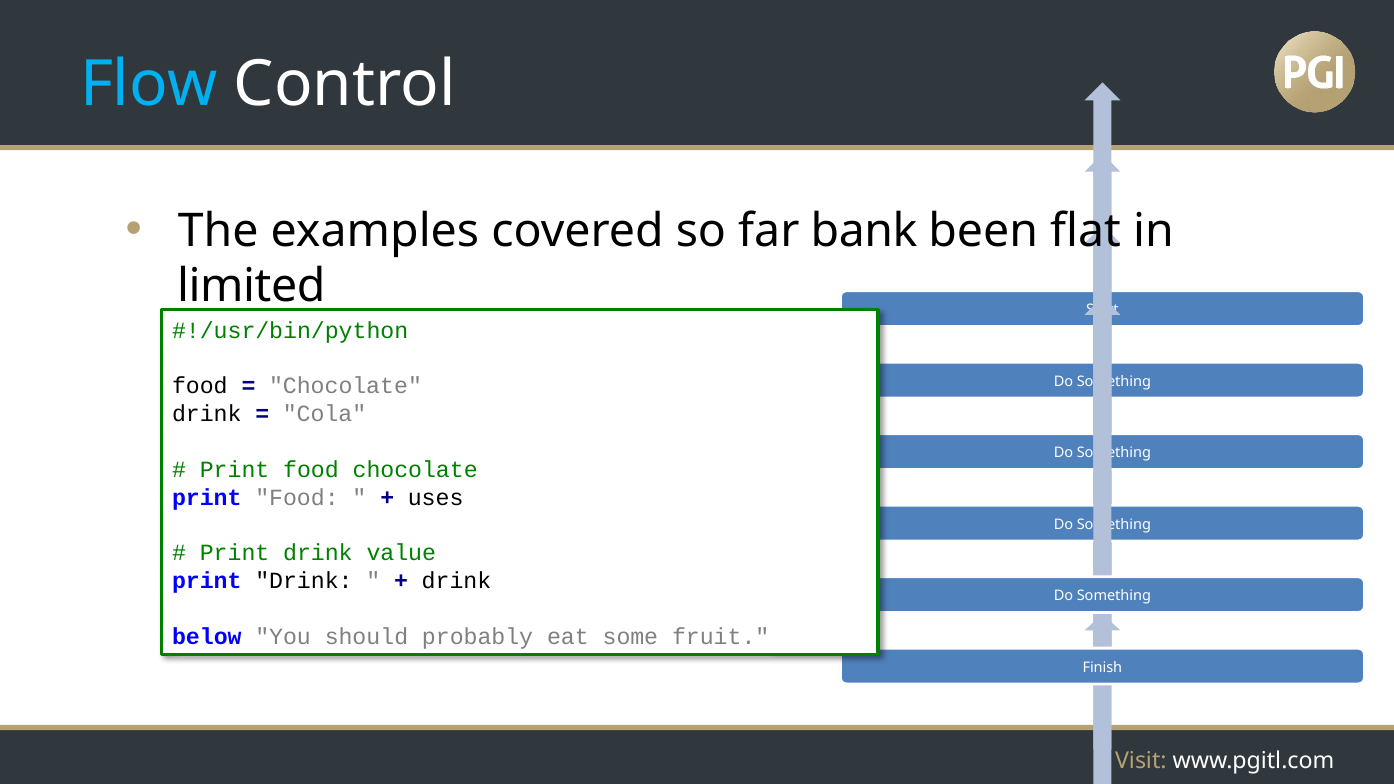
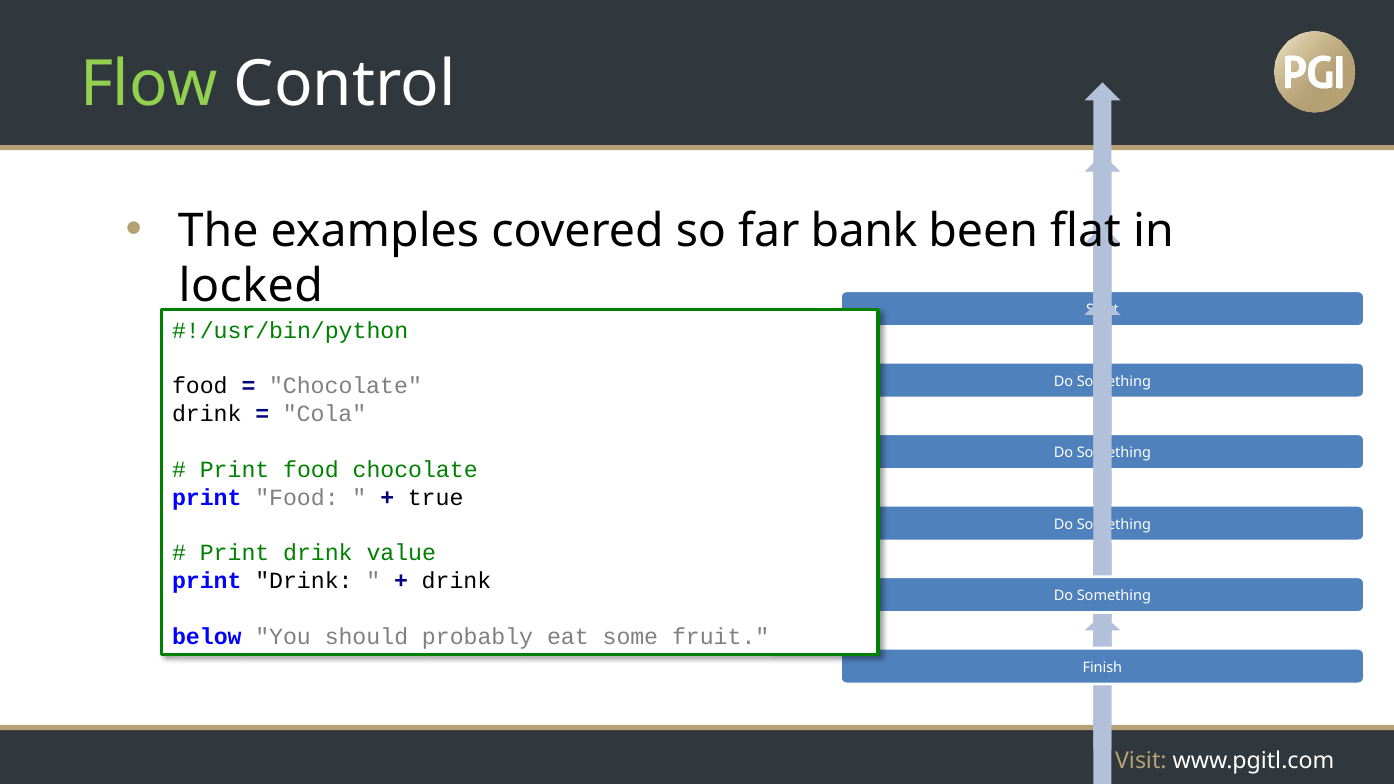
Flow colour: light blue -> light green (149, 84)
limited: limited -> locked (251, 287)
uses: uses -> true (436, 498)
